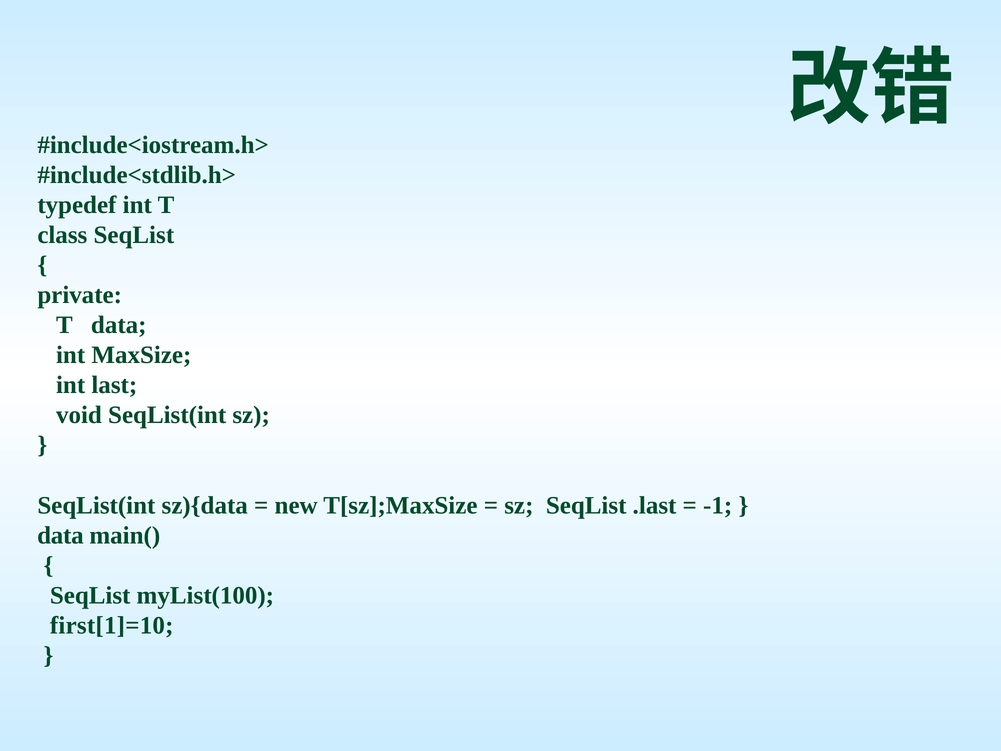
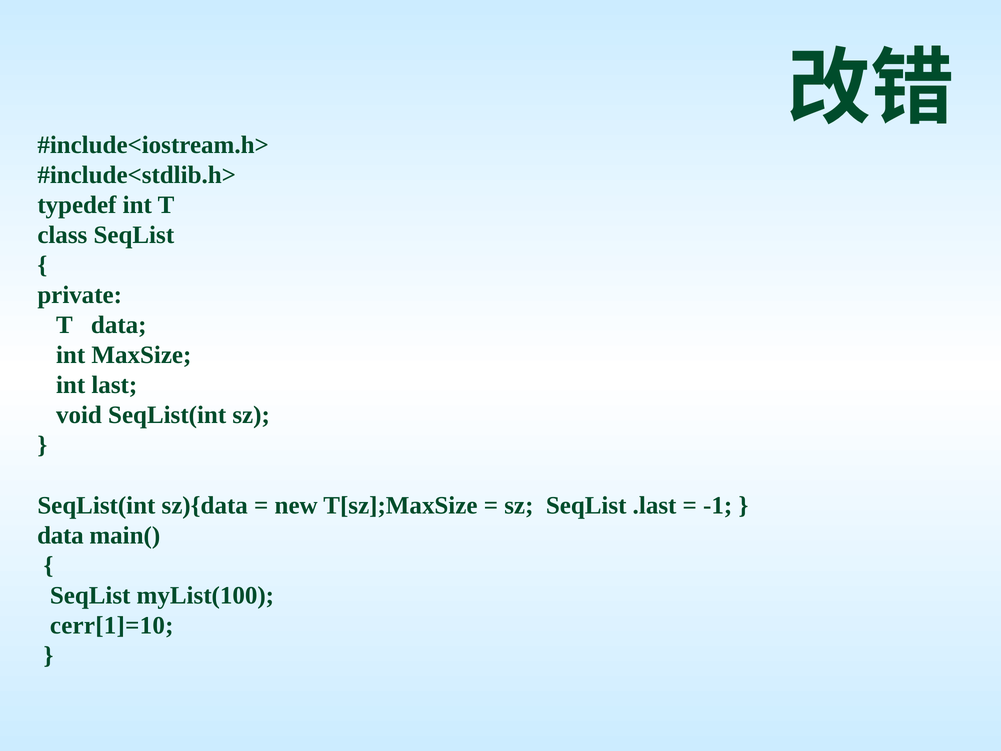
first[1]=10: first[1]=10 -> cerr[1]=10 (112, 625)
